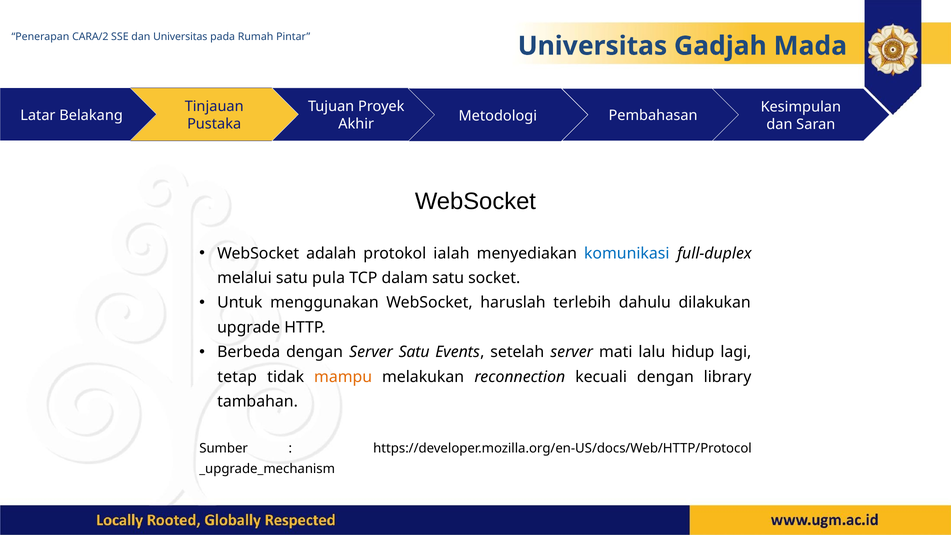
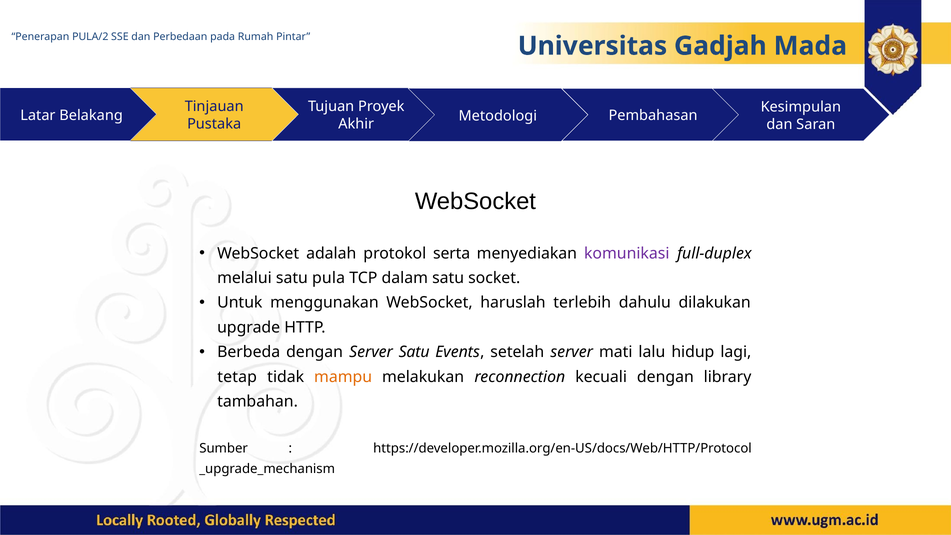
CARA/2: CARA/2 -> PULA/2 (90, 37)
dan Universitas: Universitas -> Perbedaan (180, 37)
ialah: ialah -> serta (452, 253)
komunikasi colour: blue -> purple (627, 253)
